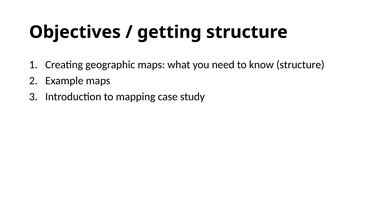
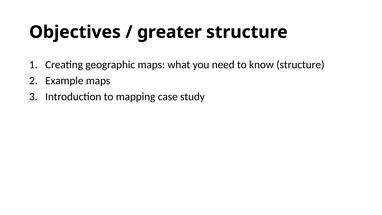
getting: getting -> greater (169, 32)
